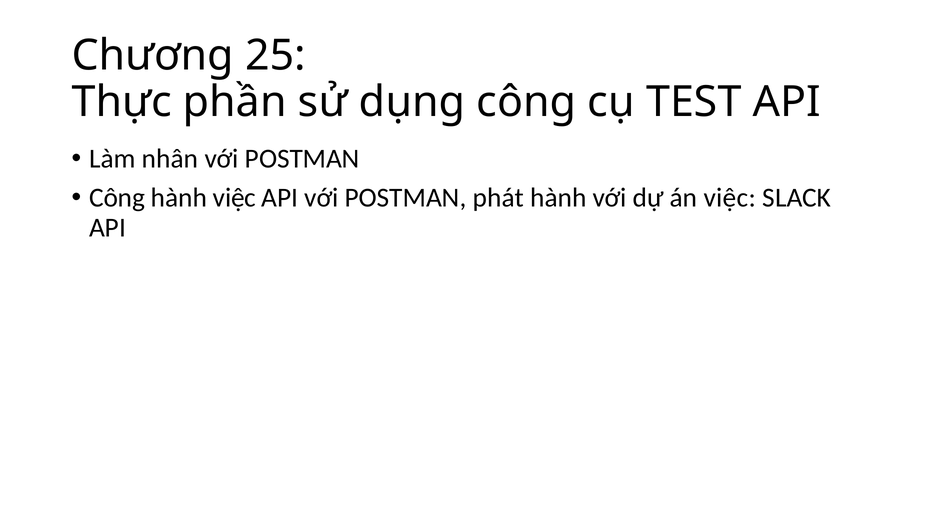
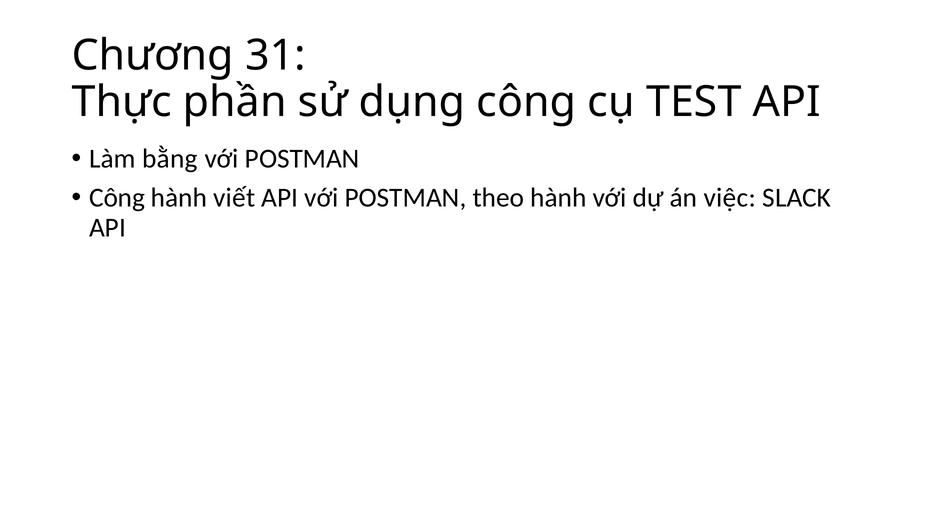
25: 25 -> 31 (275, 56)
nhân: nhân -> bằng (170, 159)
hành việc: việc -> viết (234, 198)
phát: phát -> theo (498, 198)
